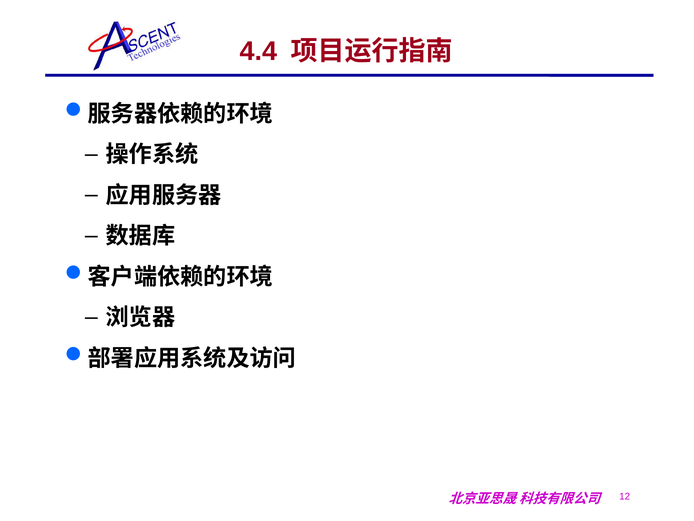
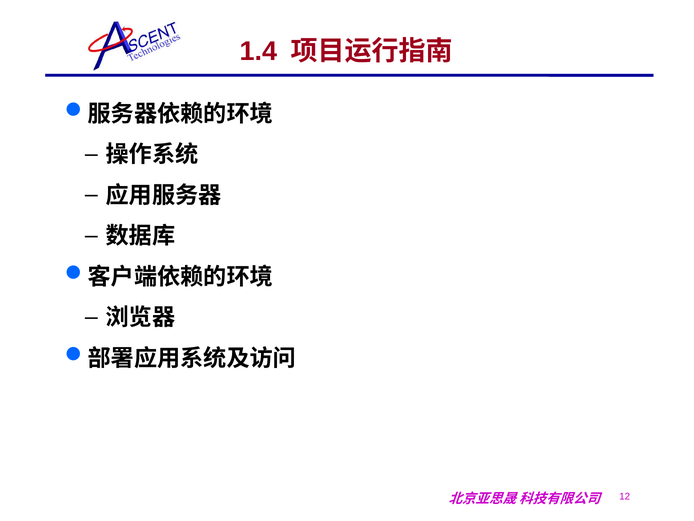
4.4: 4.4 -> 1.4 (258, 51)
